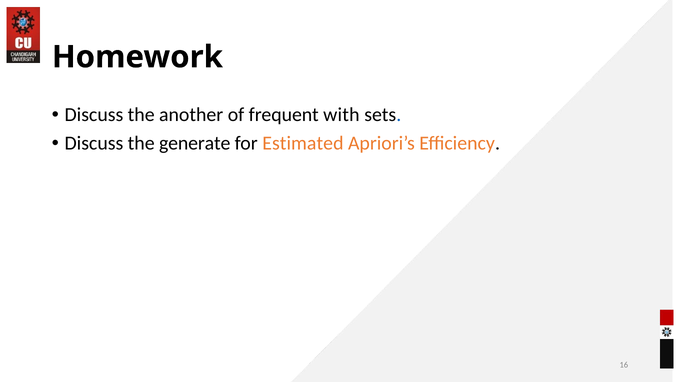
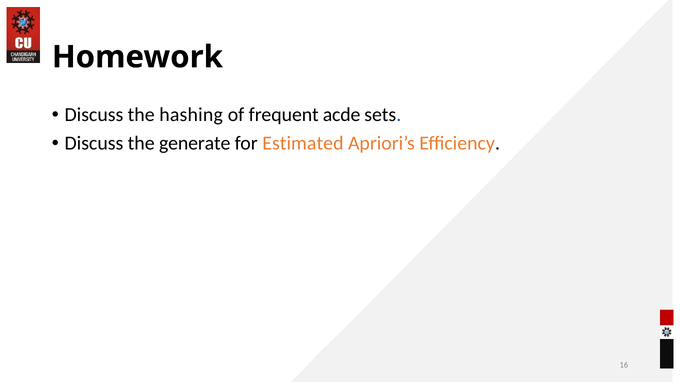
another: another -> hashing (191, 115)
with: with -> acde (342, 115)
